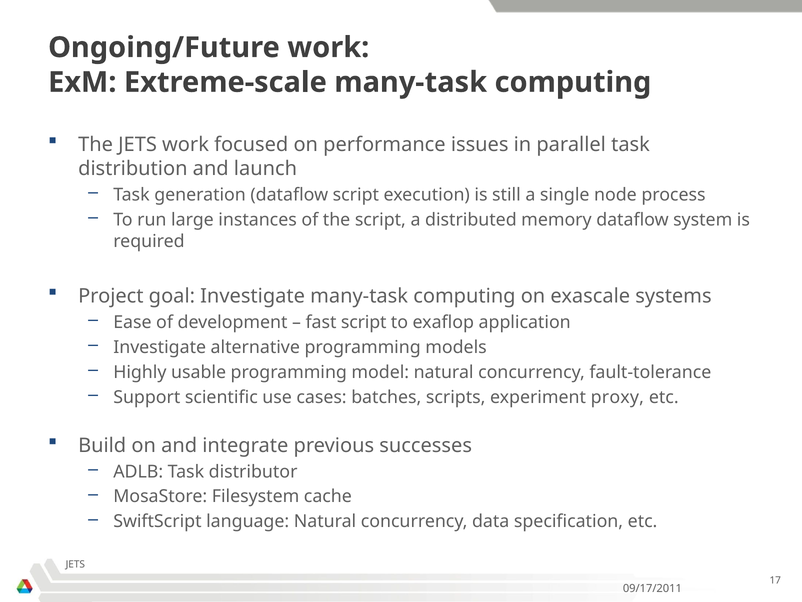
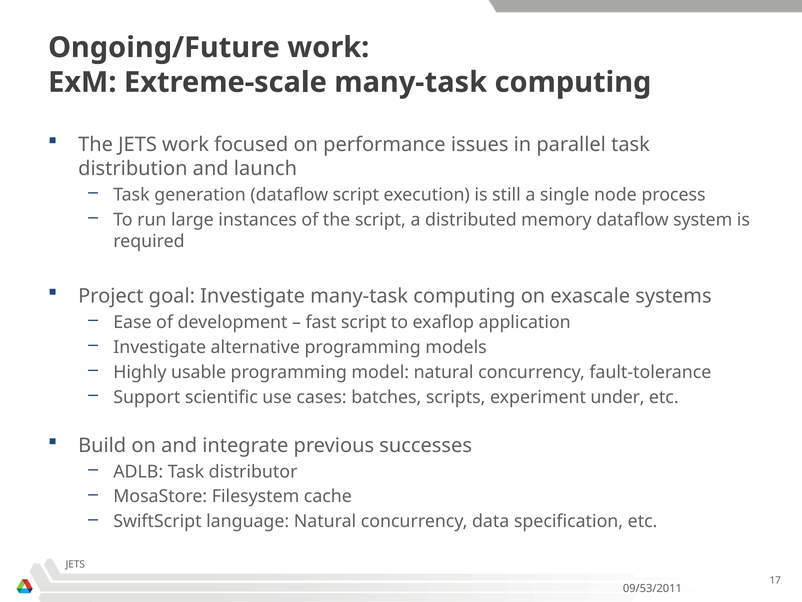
proxy: proxy -> under (618, 397)
09/17/2011: 09/17/2011 -> 09/53/2011 (652, 588)
